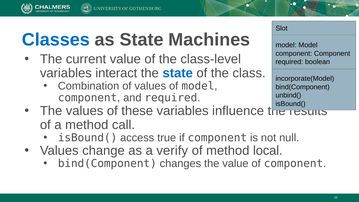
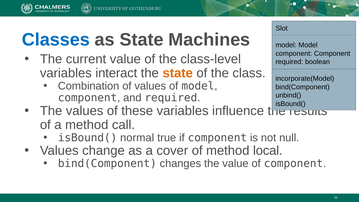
state colour: blue -> orange (178, 73)
access: access -> normal (137, 138)
verify: verify -> cover (172, 151)
